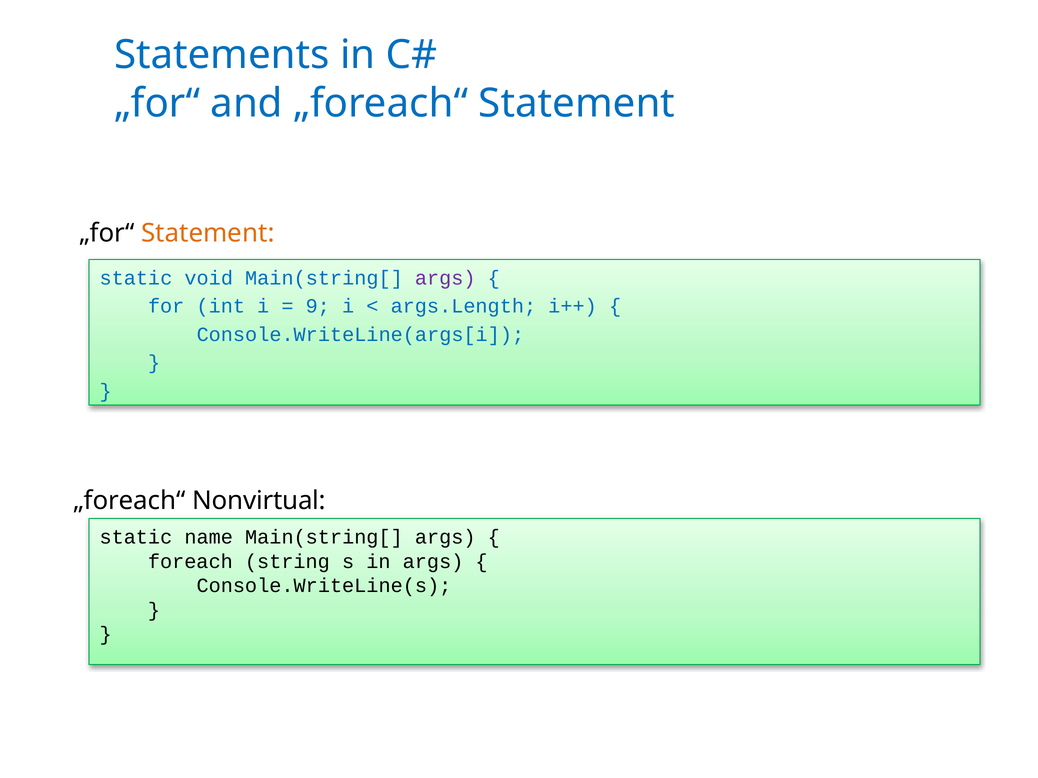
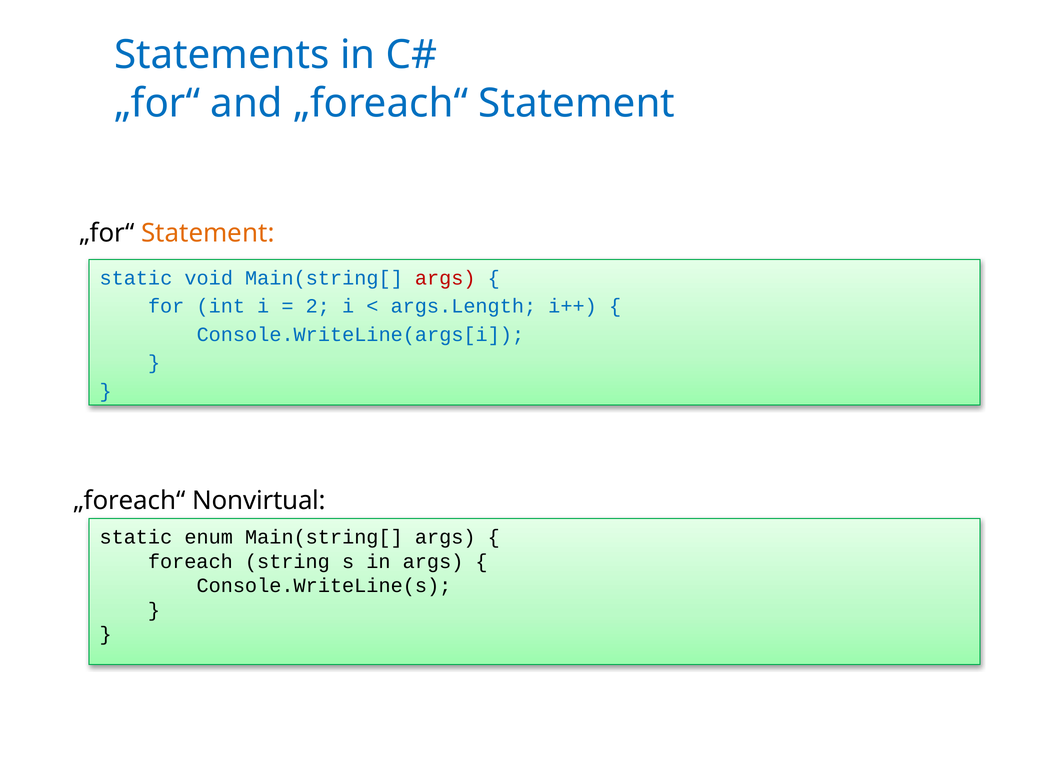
args colour: purple -> red (445, 278)
9: 9 -> 2 (318, 306)
name: name -> enum (209, 538)
